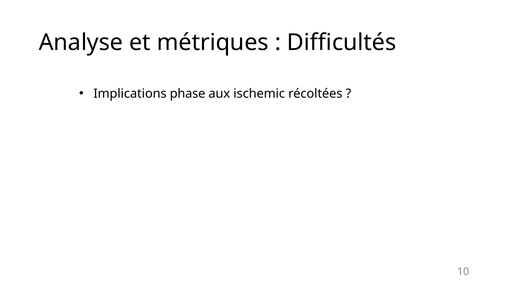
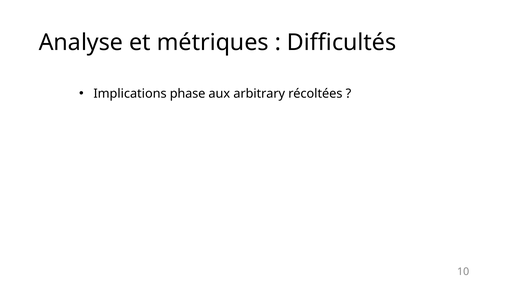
ischemic: ischemic -> arbitrary (259, 94)
